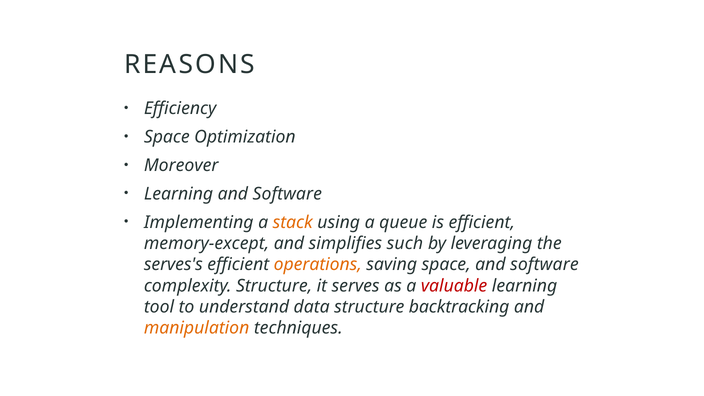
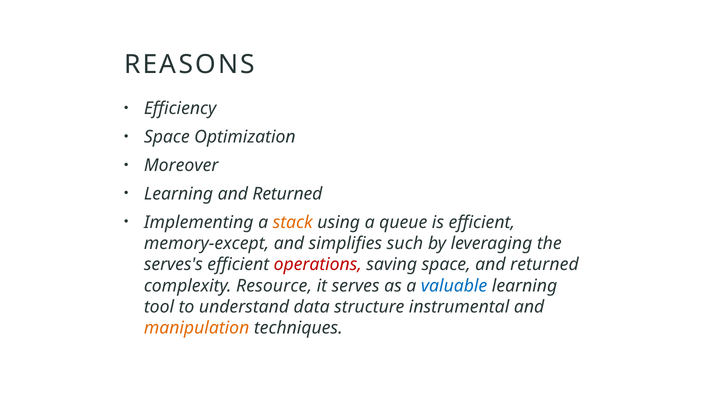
Learning and Software: Software -> Returned (287, 194)
operations colour: orange -> red (318, 265)
space and software: software -> returned (544, 265)
complexity Structure: Structure -> Resource (274, 286)
valuable colour: red -> blue (454, 286)
backtracking: backtracking -> instrumental (459, 307)
